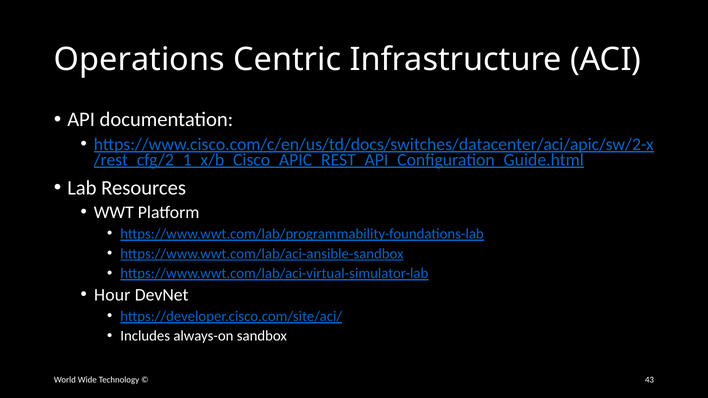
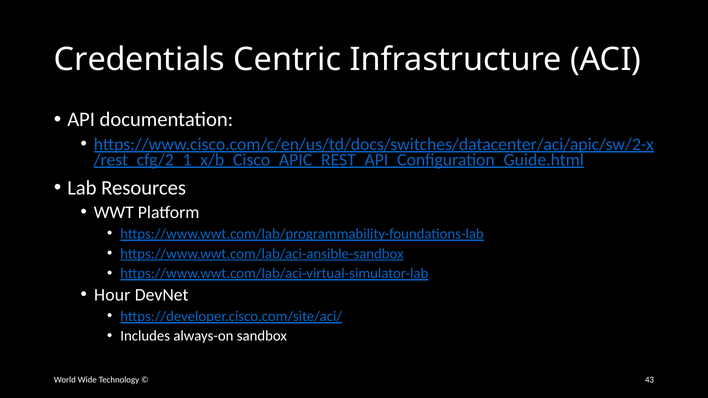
Operations: Operations -> Credentials (139, 59)
